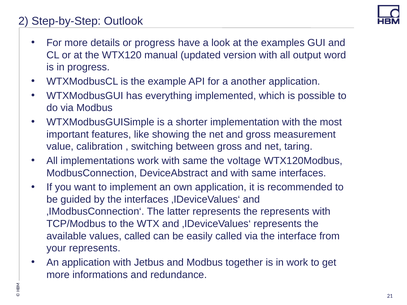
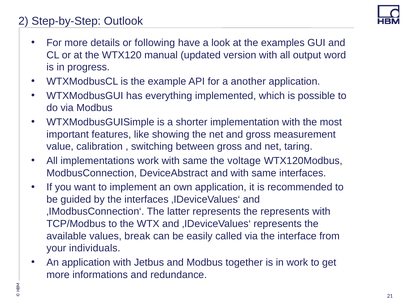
or progress: progress -> following (155, 43)
values called: called -> break (137, 236)
your represents: represents -> individuals (95, 248)
